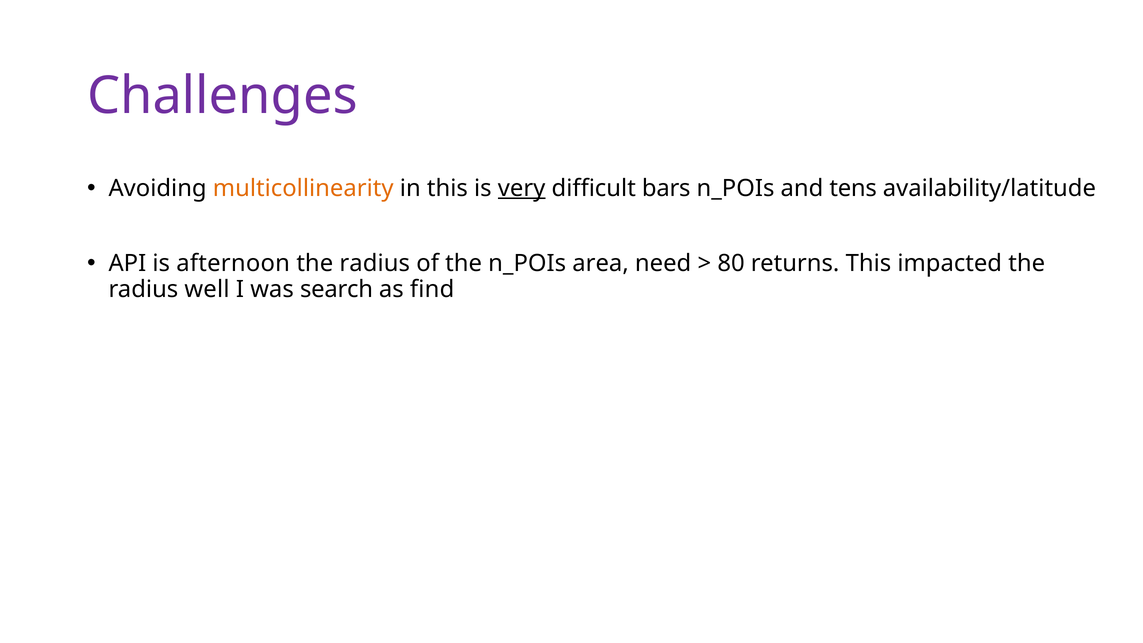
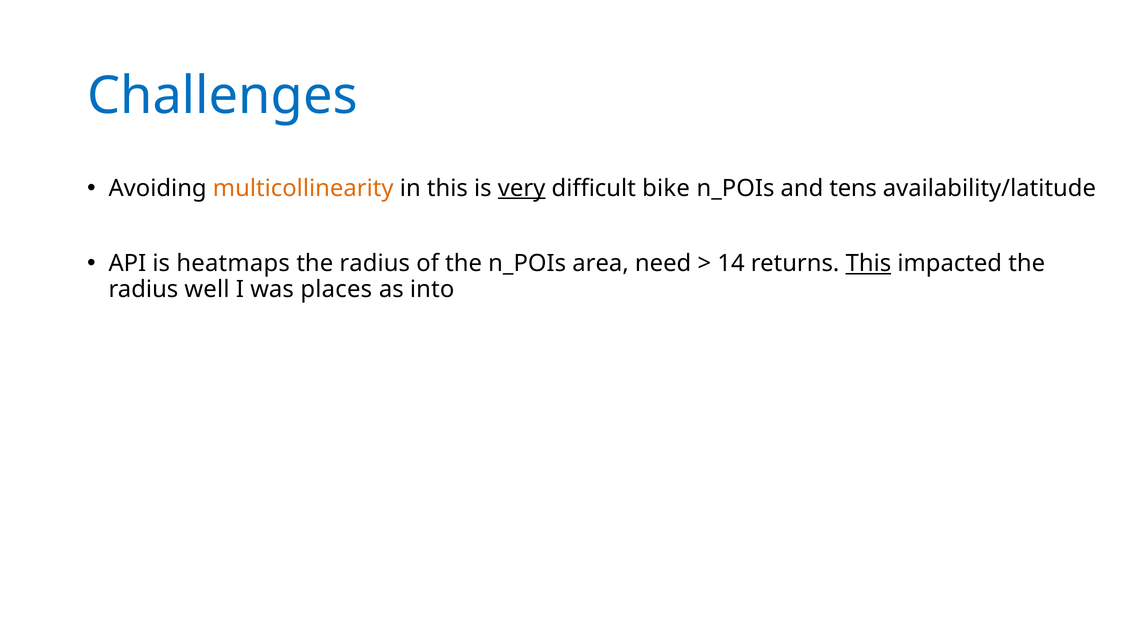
Challenges colour: purple -> blue (222, 96)
bars: bars -> bike (666, 188)
afternoon: afternoon -> heatmaps (233, 264)
80: 80 -> 14 (731, 264)
This underline: none -> present (868, 264)
search: search -> places (336, 289)
find: find -> into (432, 289)
